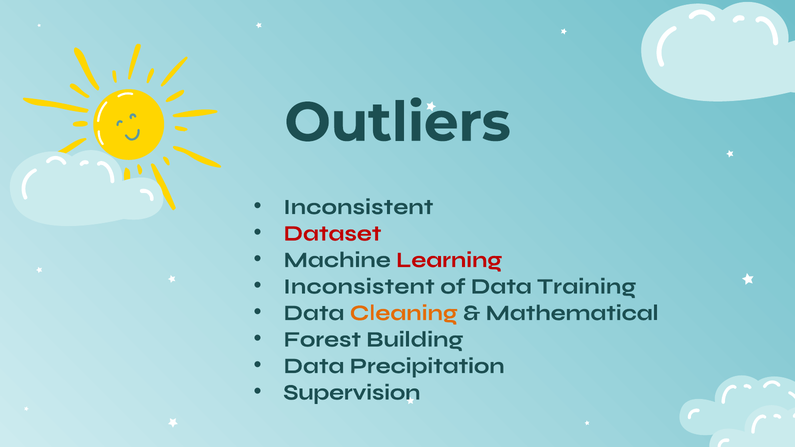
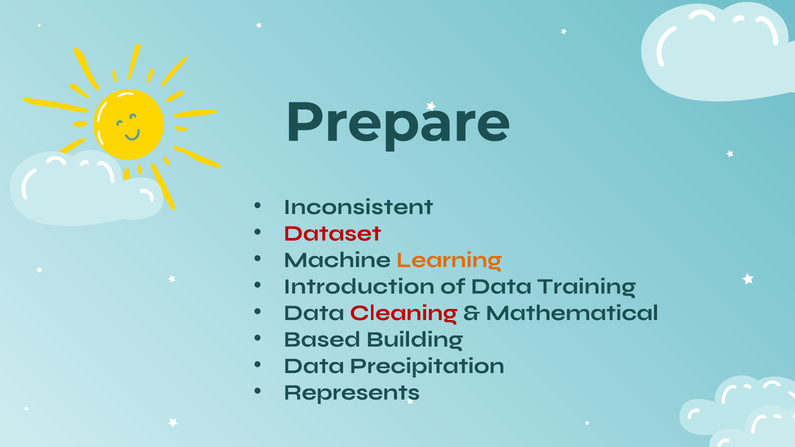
Outliers: Outliers -> Prepare (398, 123)
Learning colour: red -> orange (449, 260)
Inconsistent: Inconsistent -> Introduction (359, 286)
Cleaning colour: orange -> red (404, 313)
Forest: Forest -> Based (322, 339)
Supervision: Supervision -> Represents (352, 392)
